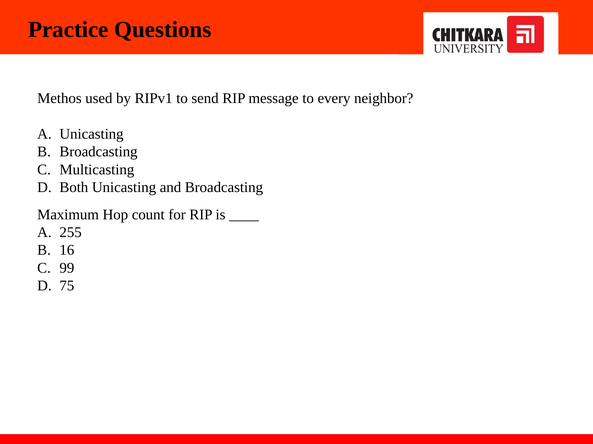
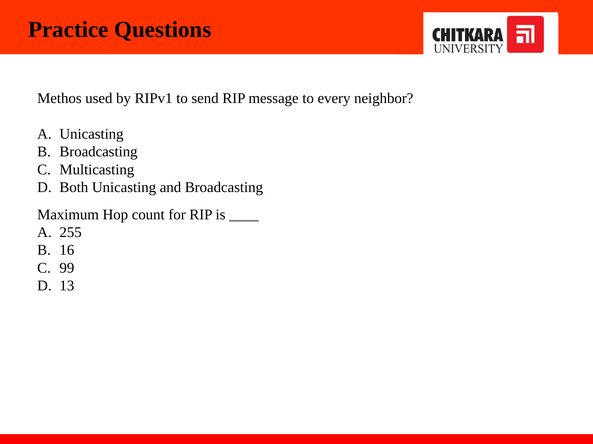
75: 75 -> 13 (67, 286)
